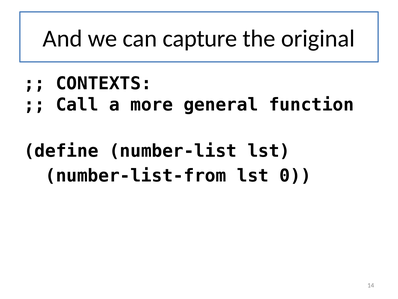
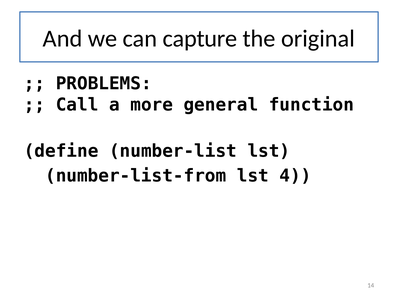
CONTEXTS: CONTEXTS -> PROBLEMS (104, 83)
0: 0 -> 4 (295, 176)
